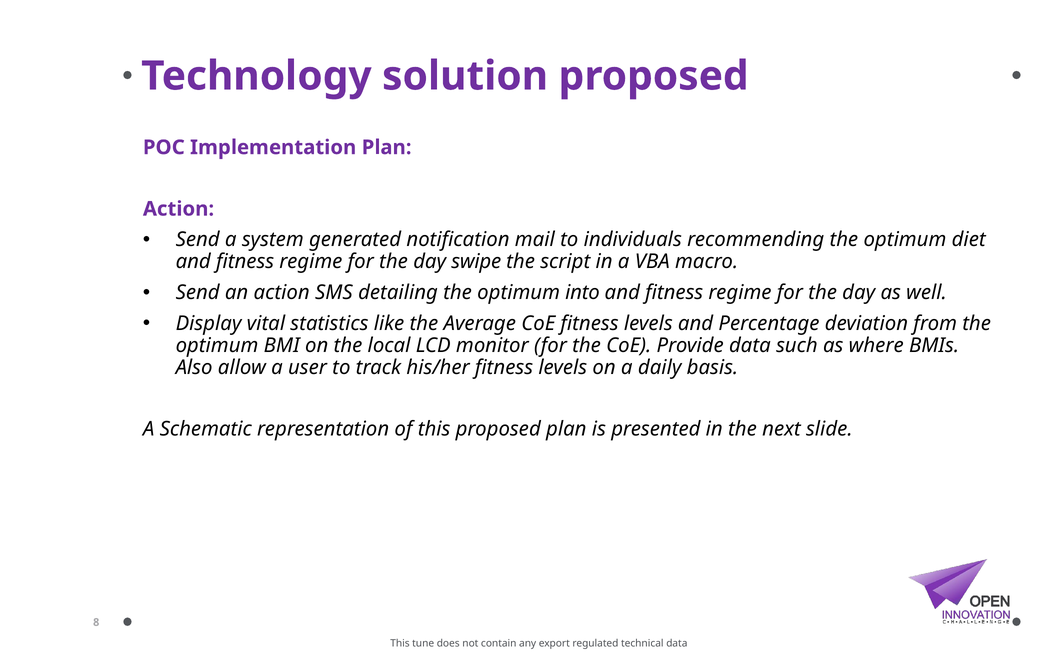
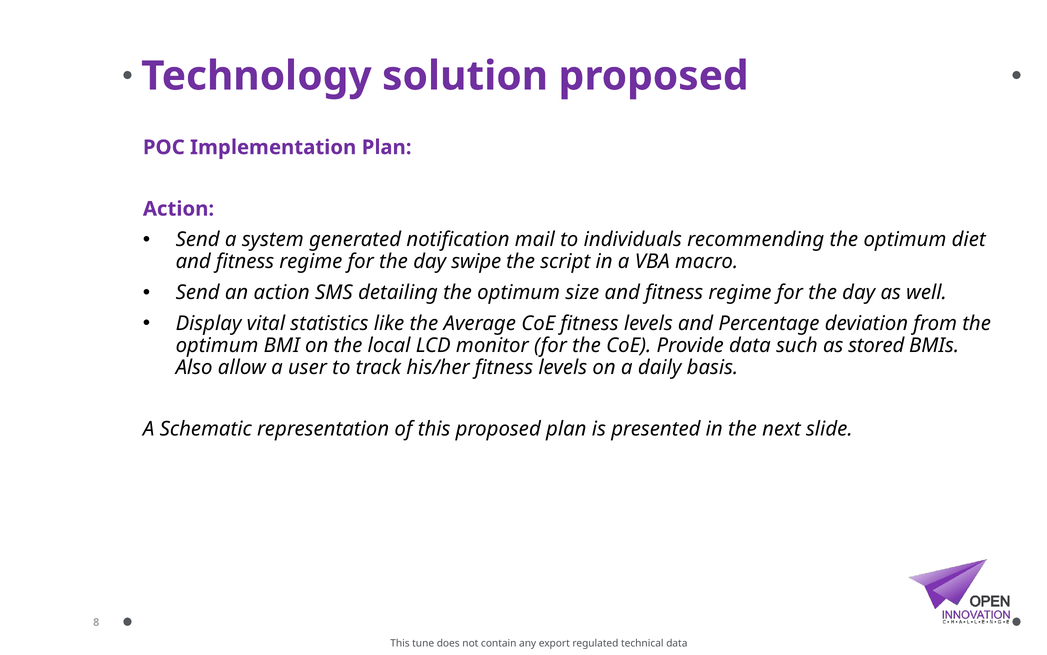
into: into -> size (582, 292)
where: where -> stored (876, 345)
